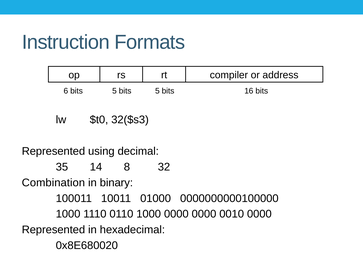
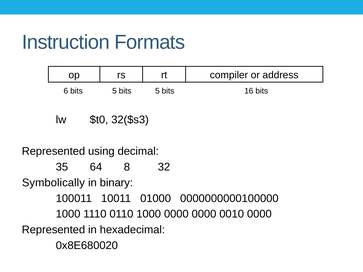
14: 14 -> 64 (96, 167)
Combination: Combination -> Symbolically (53, 183)
